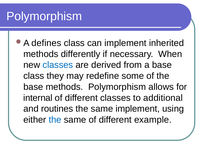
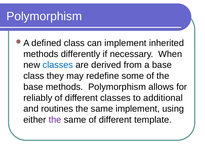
defines: defines -> defined (46, 43)
internal: internal -> reliably (38, 98)
the colour: blue -> purple (55, 120)
example: example -> template (153, 120)
